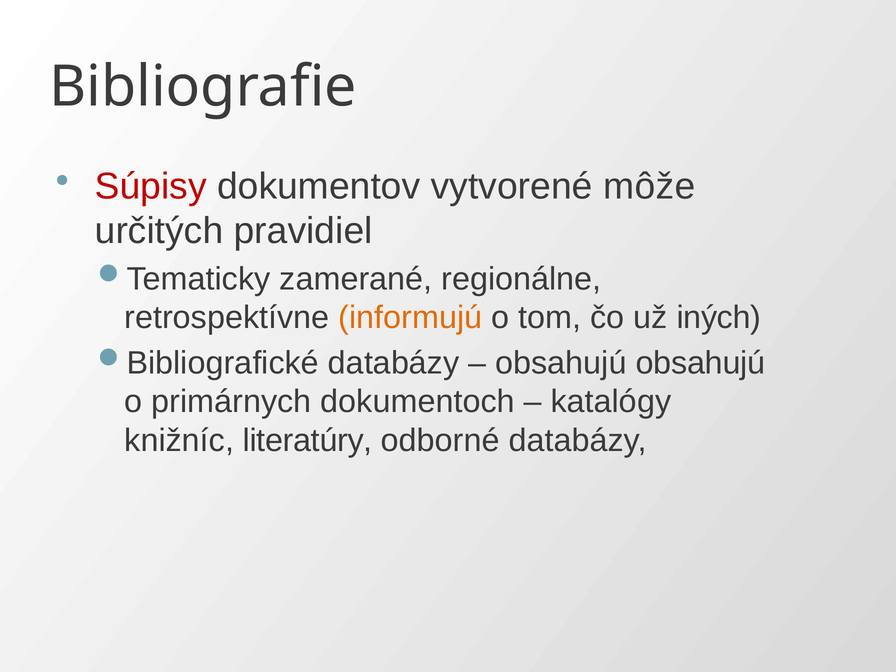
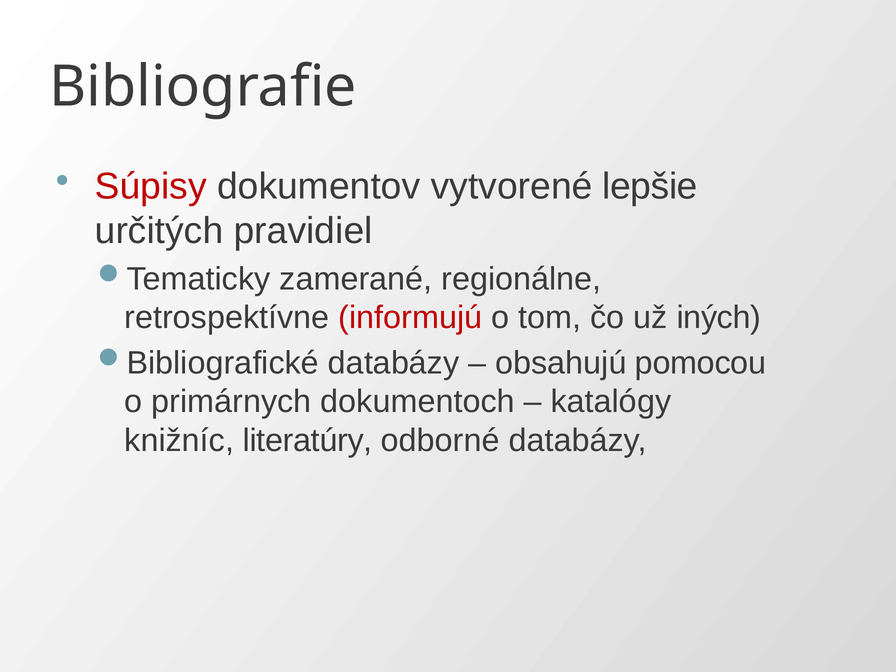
môže: môže -> lepšie (650, 186)
informujú colour: orange -> red (410, 318)
obsahujú obsahujú: obsahujú -> pomocou (700, 363)
